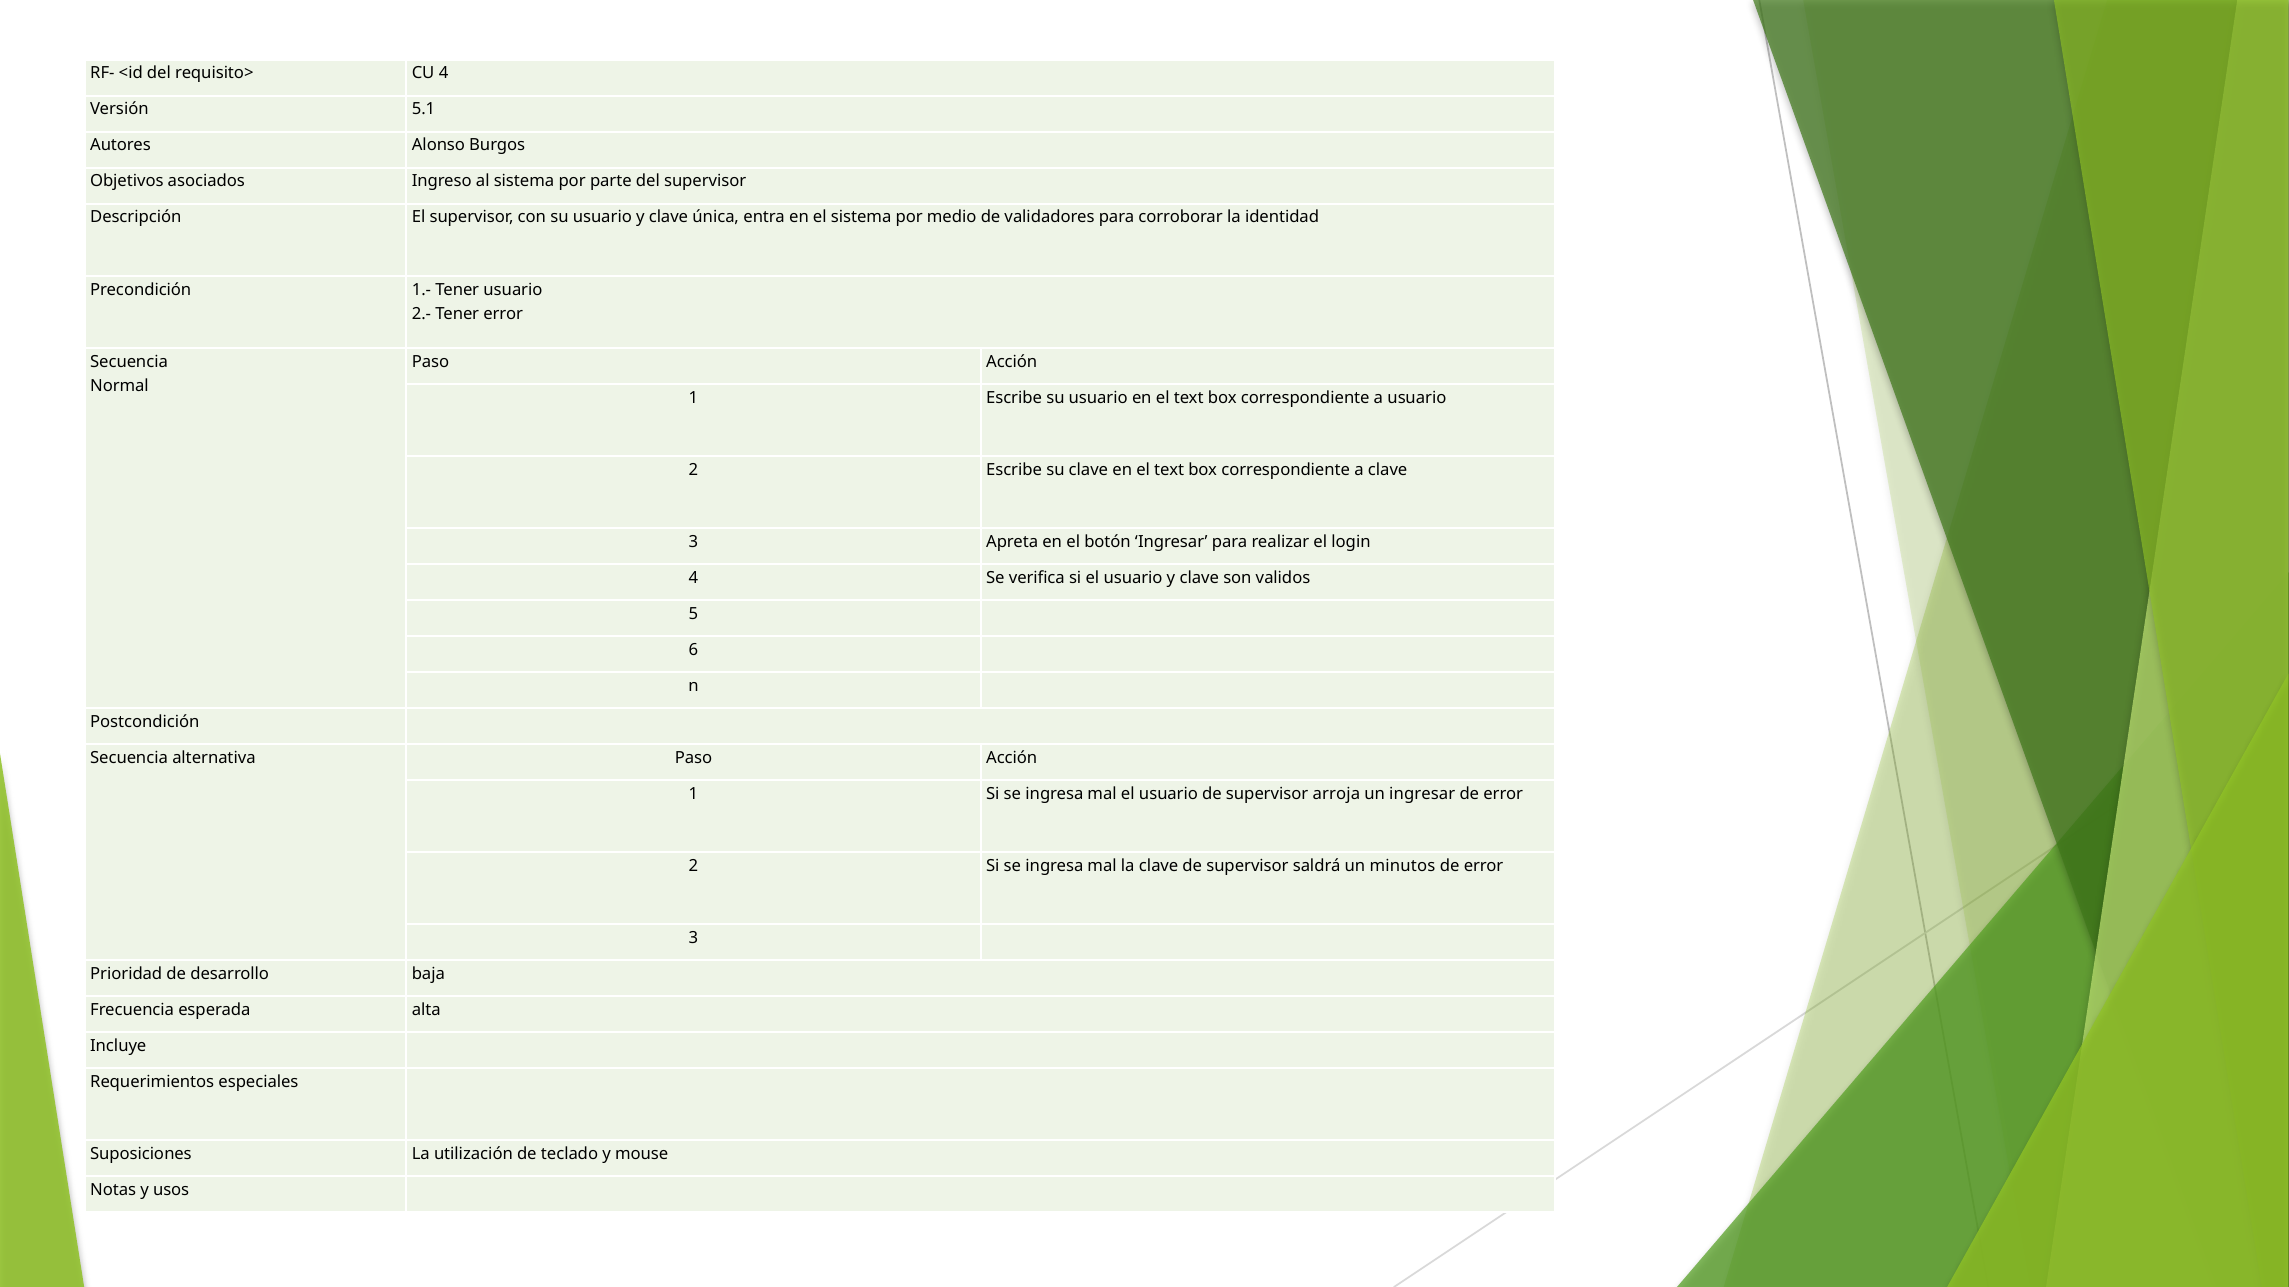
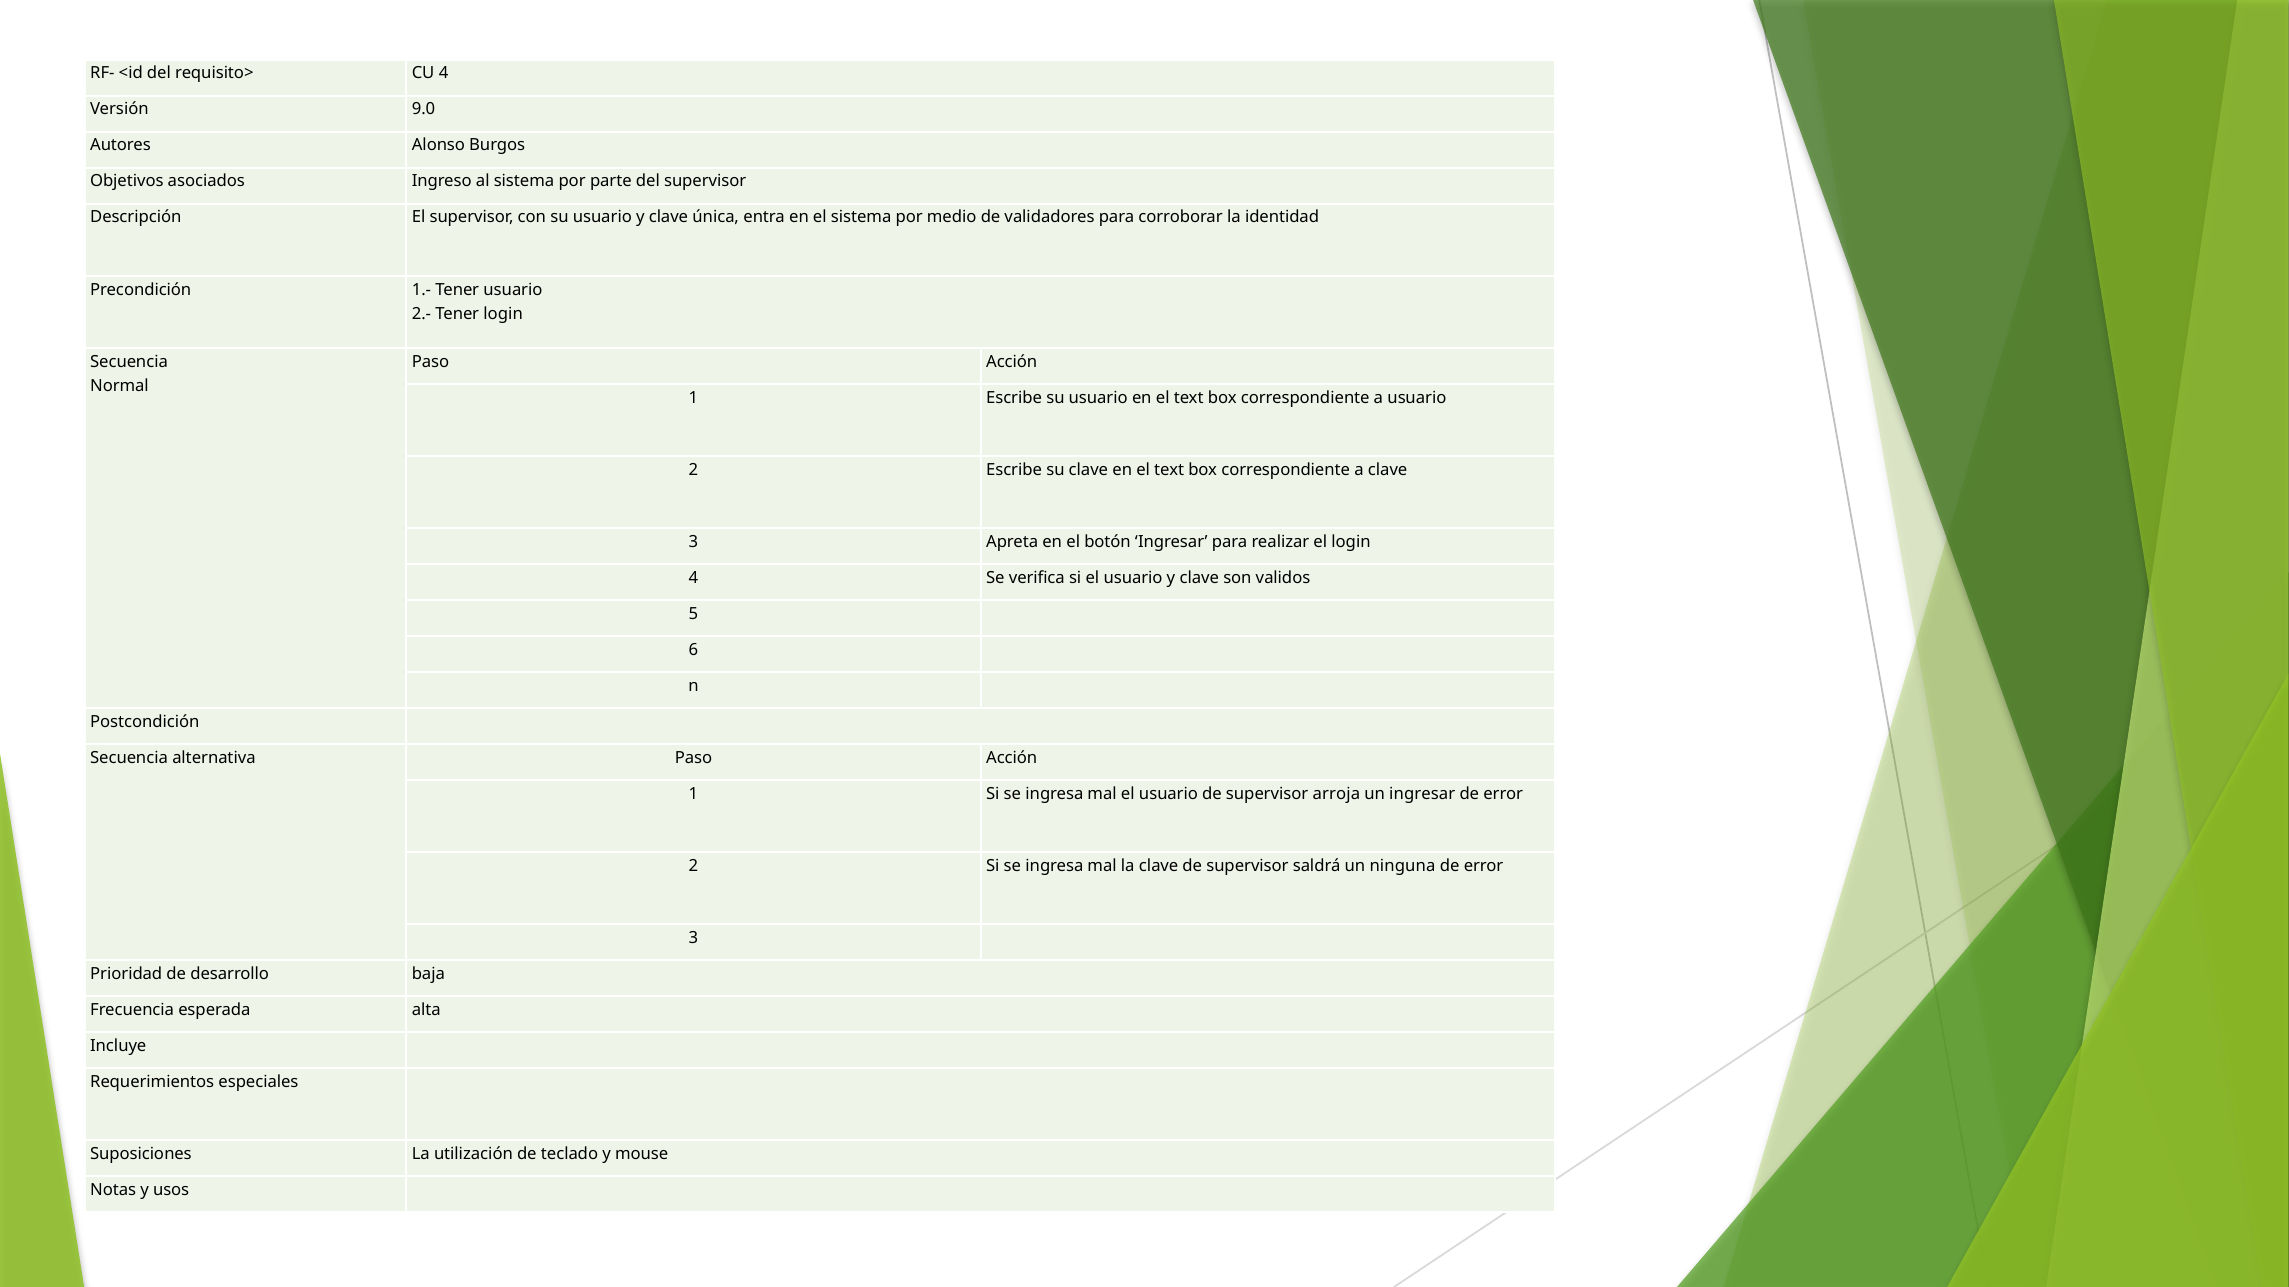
5.1: 5.1 -> 9.0 (424, 109)
Tener error: error -> login (503, 314)
minutos: minutos -> ninguna (1402, 866)
